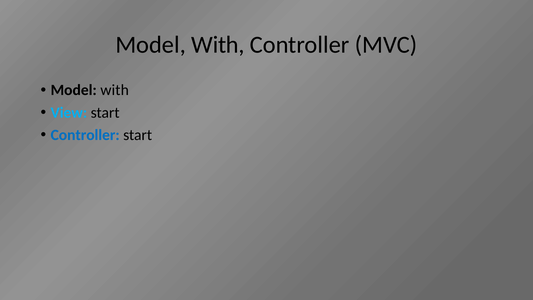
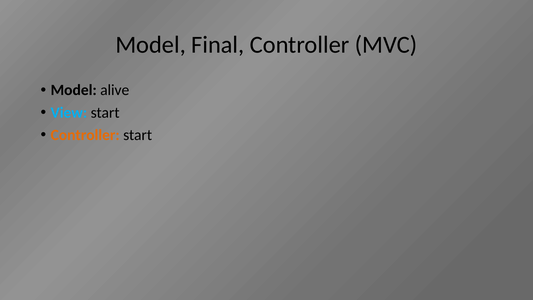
With: With -> Final (218, 45)
with: with -> alive (115, 90)
Controller colour: blue -> orange (85, 135)
